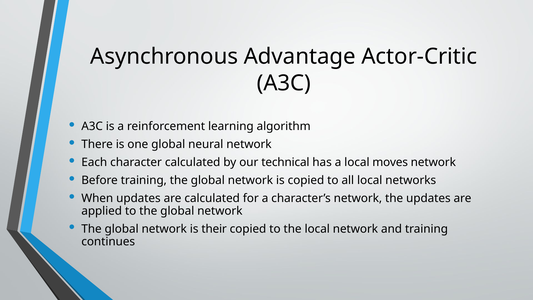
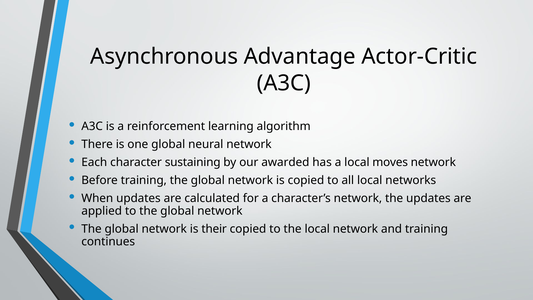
character calculated: calculated -> sustaining (193, 162)
technical: technical -> awarded (285, 162)
